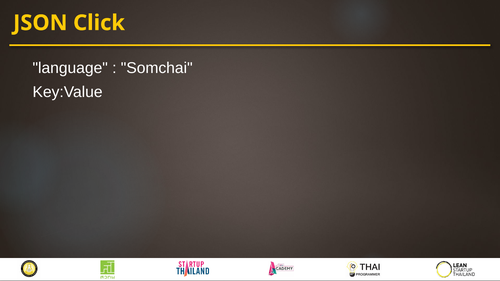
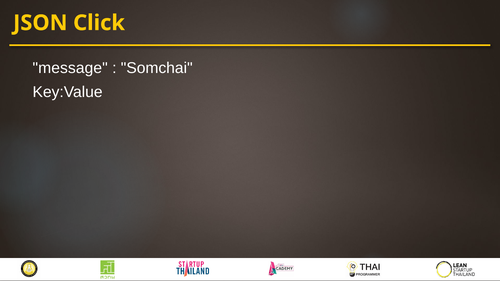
language: language -> message (70, 68)
